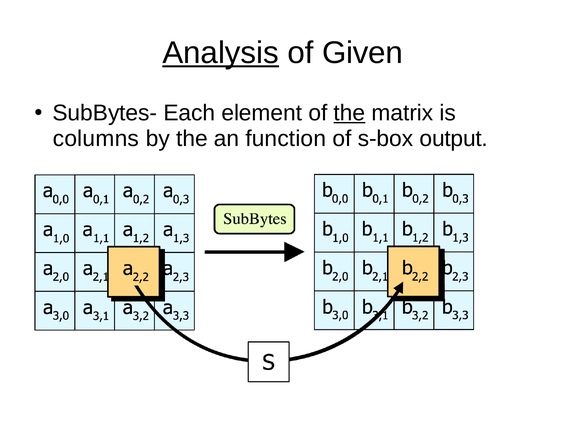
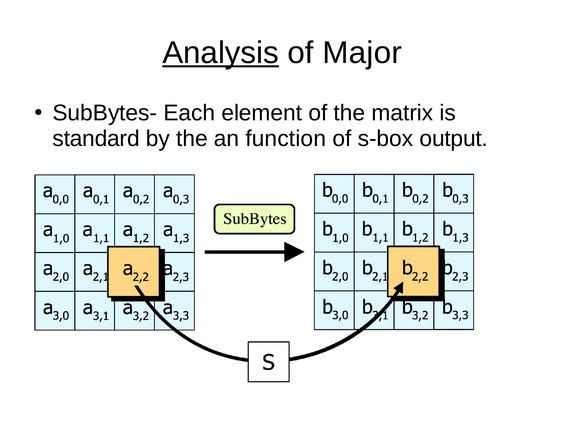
Given: Given -> Major (362, 53)
the underline: present -> none (349, 113)
columns: columns -> standard (96, 139)
